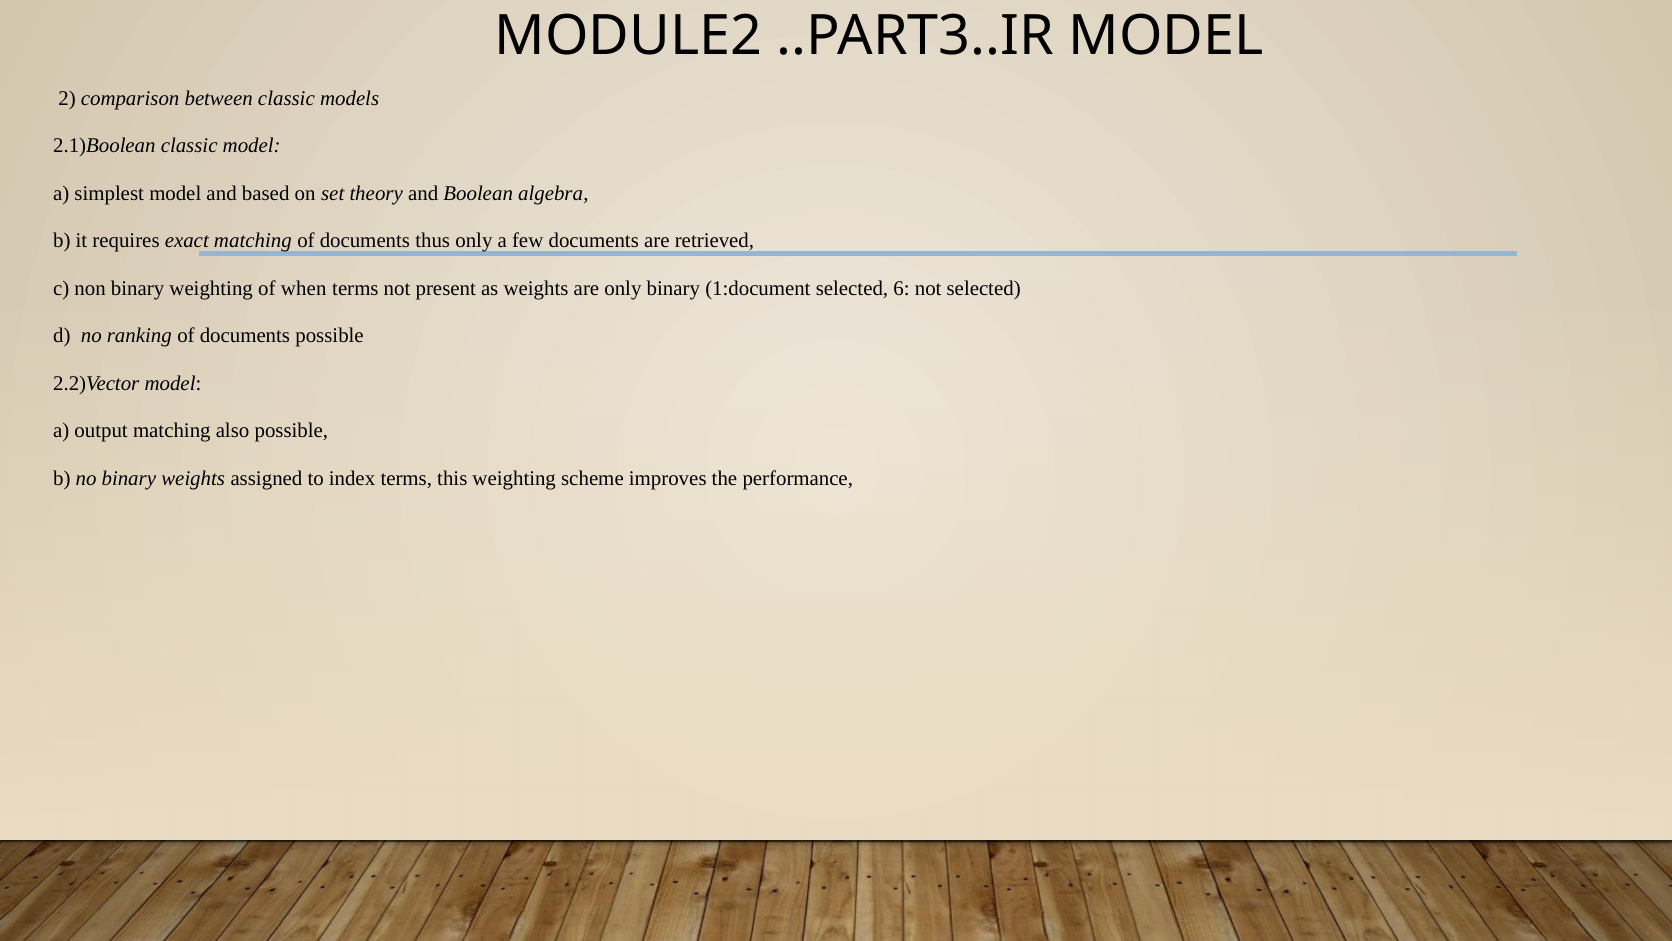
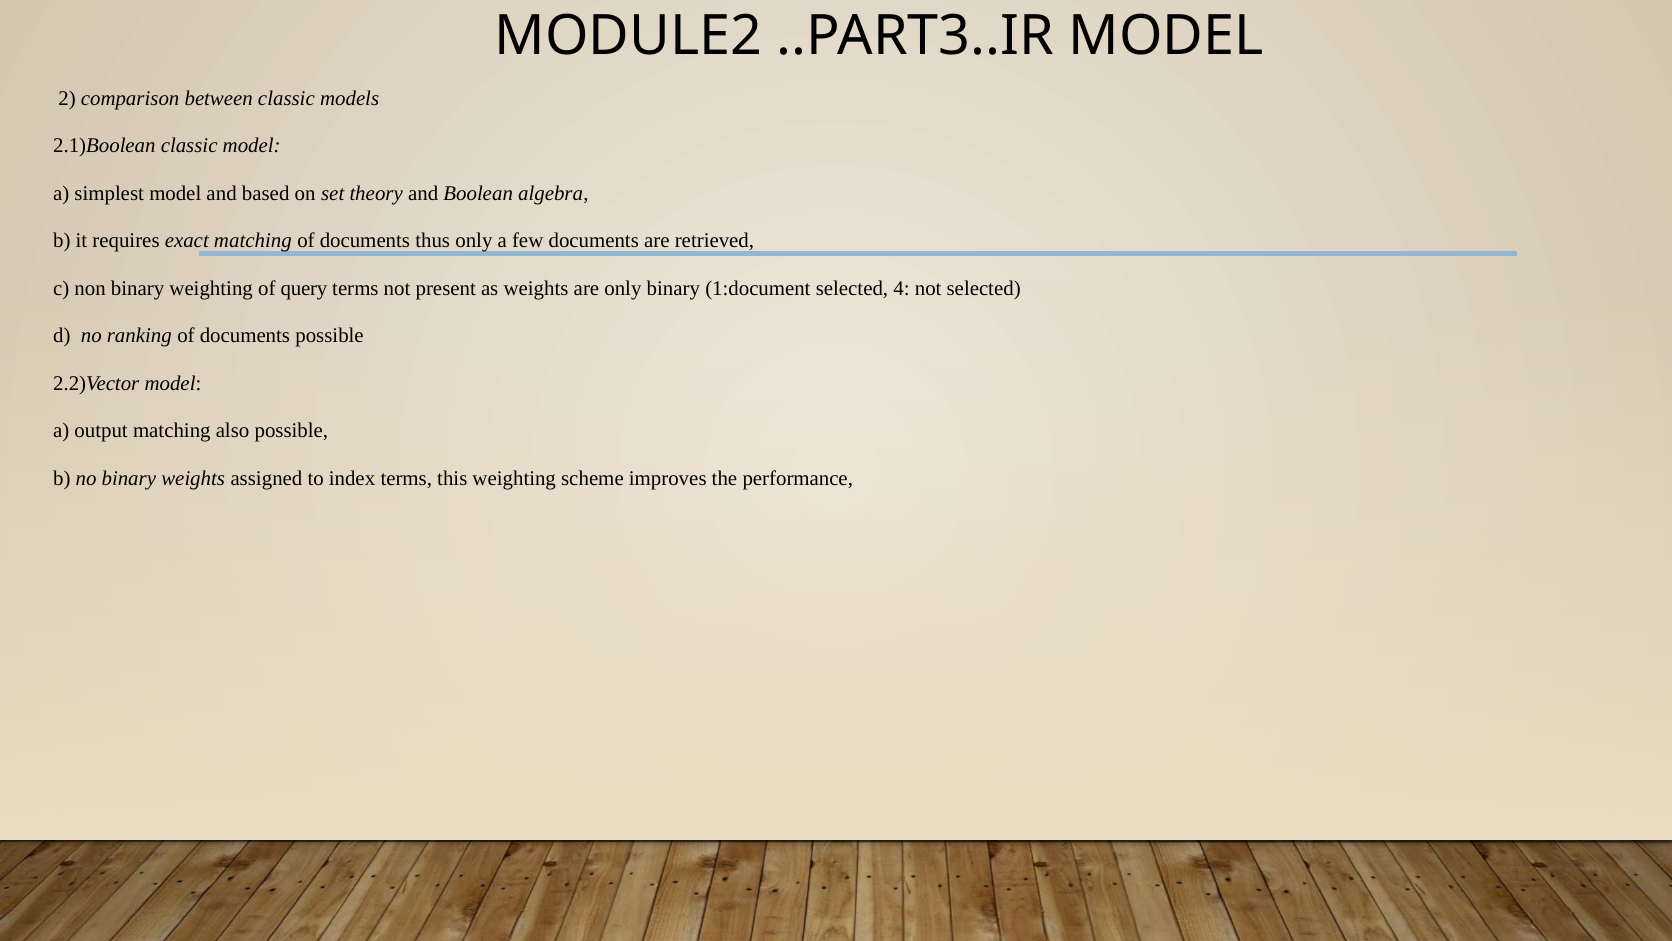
when: when -> query (304, 288)
6: 6 -> 4 (901, 288)
